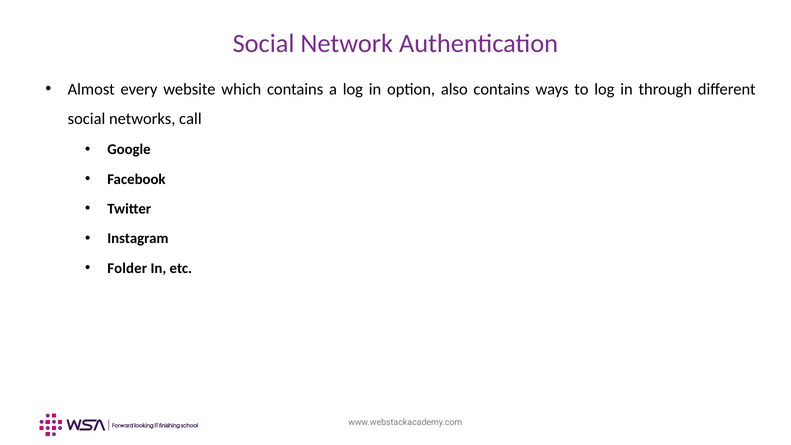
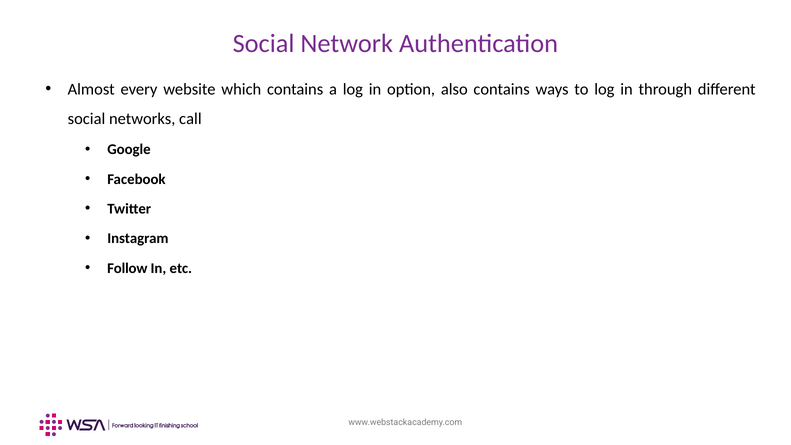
Folder: Folder -> Follow (127, 268)
